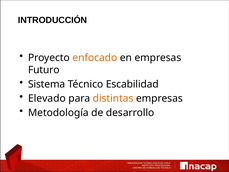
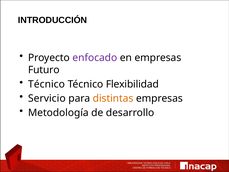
enfocado colour: orange -> purple (95, 58)
Sistema: Sistema -> Técnico (47, 84)
Escabilidad: Escabilidad -> Flexibilidad (132, 84)
Elevado: Elevado -> Servicio (47, 98)
